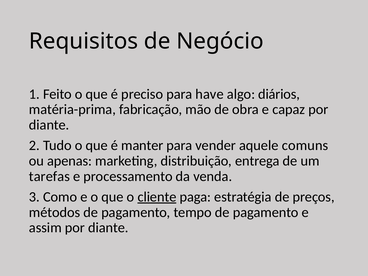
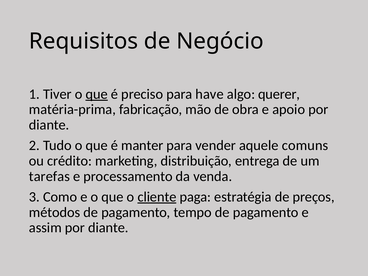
Feito: Feito -> Tiver (57, 94)
que underline: none -> present (97, 94)
diários: diários -> querer (279, 94)
capaz: capaz -> apoio (289, 110)
apenas: apenas -> crédito (70, 161)
